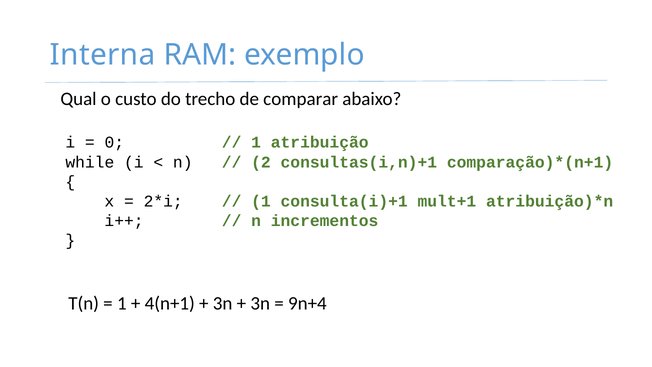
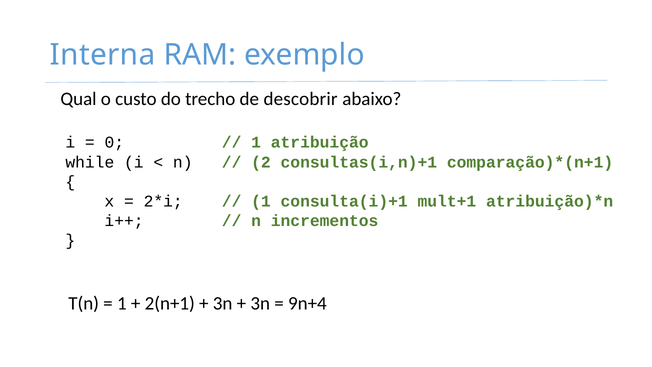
comparar: comparar -> descobrir (301, 99)
4(n+1: 4(n+1 -> 2(n+1 (170, 303)
